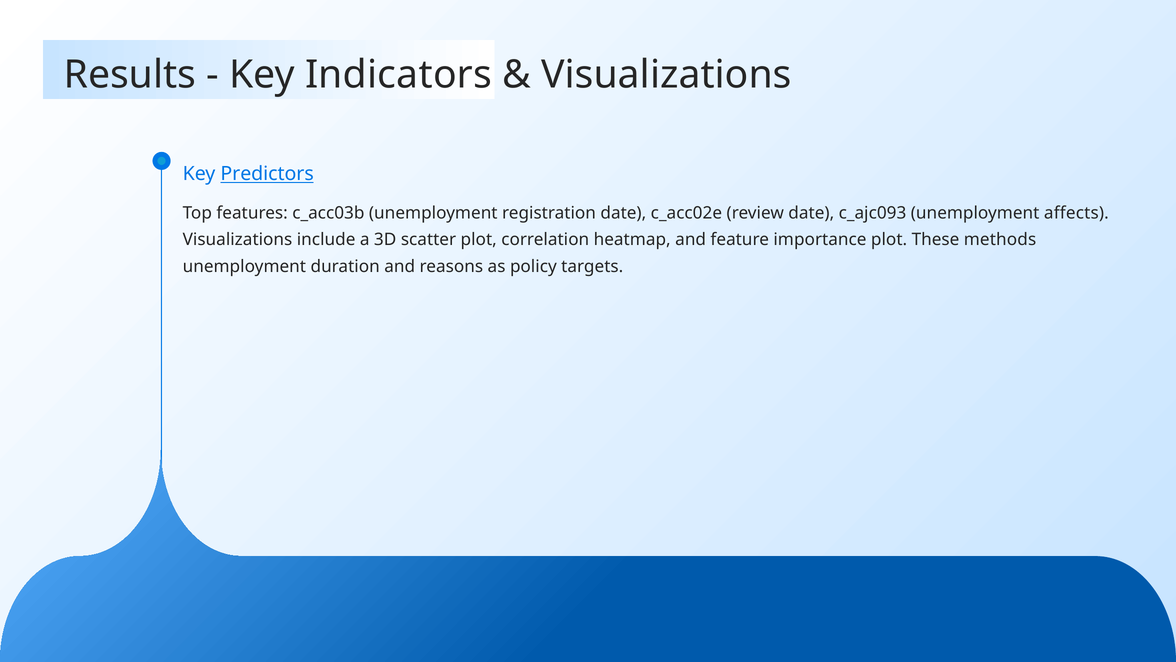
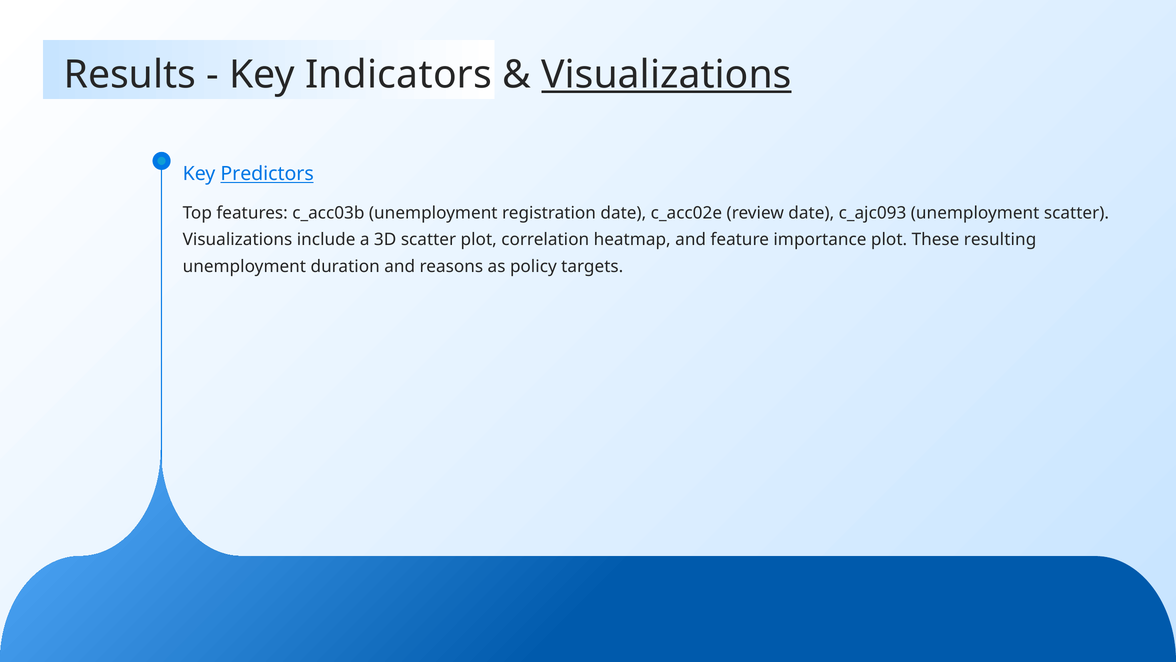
Visualizations underline: none -> present (666, 75)
affects: affects -> scatter (1076, 213)
methods: methods -> resulting (1000, 240)
